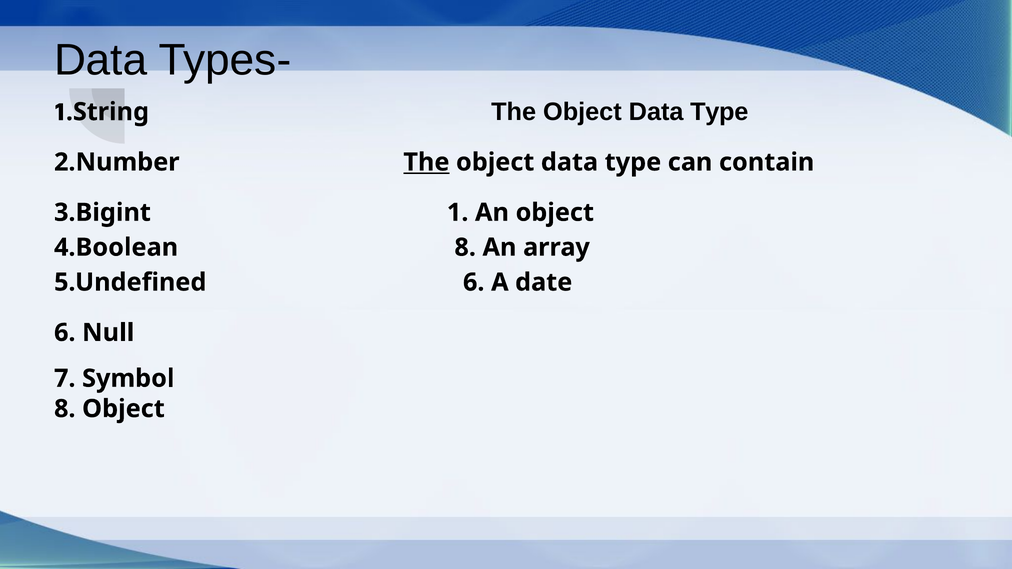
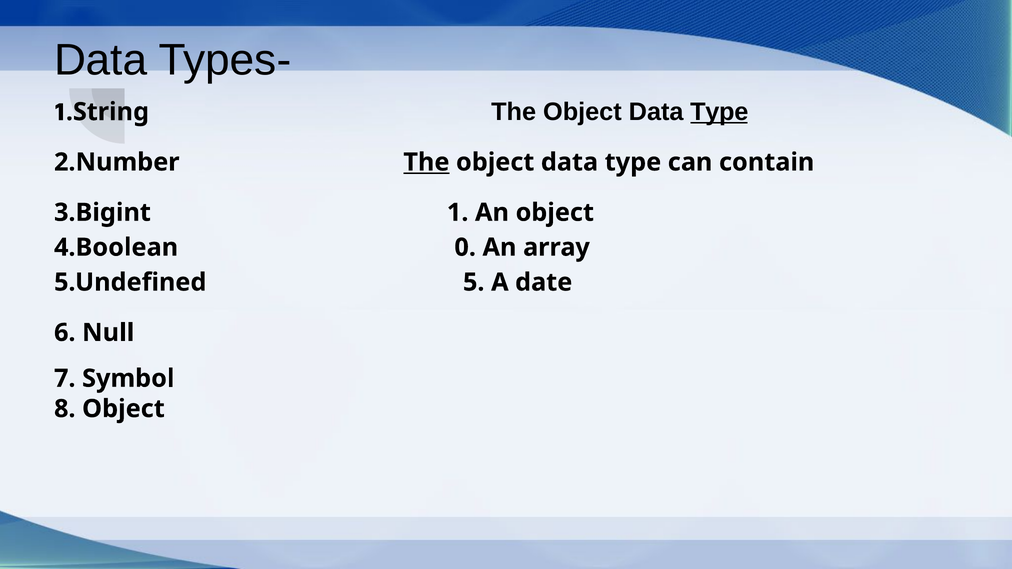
Type underline: none -> present (719, 112)
4.Boolean 8: 8 -> 0 (465, 248)
5.Undefined 6: 6 -> 5 (474, 282)
